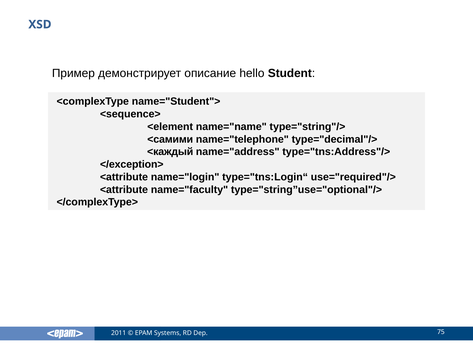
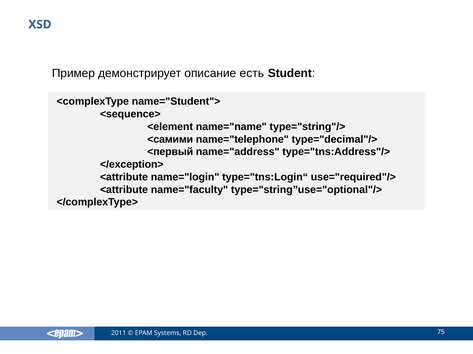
hello: hello -> есть (252, 73)
<каждый: <каждый -> <первый (170, 152)
